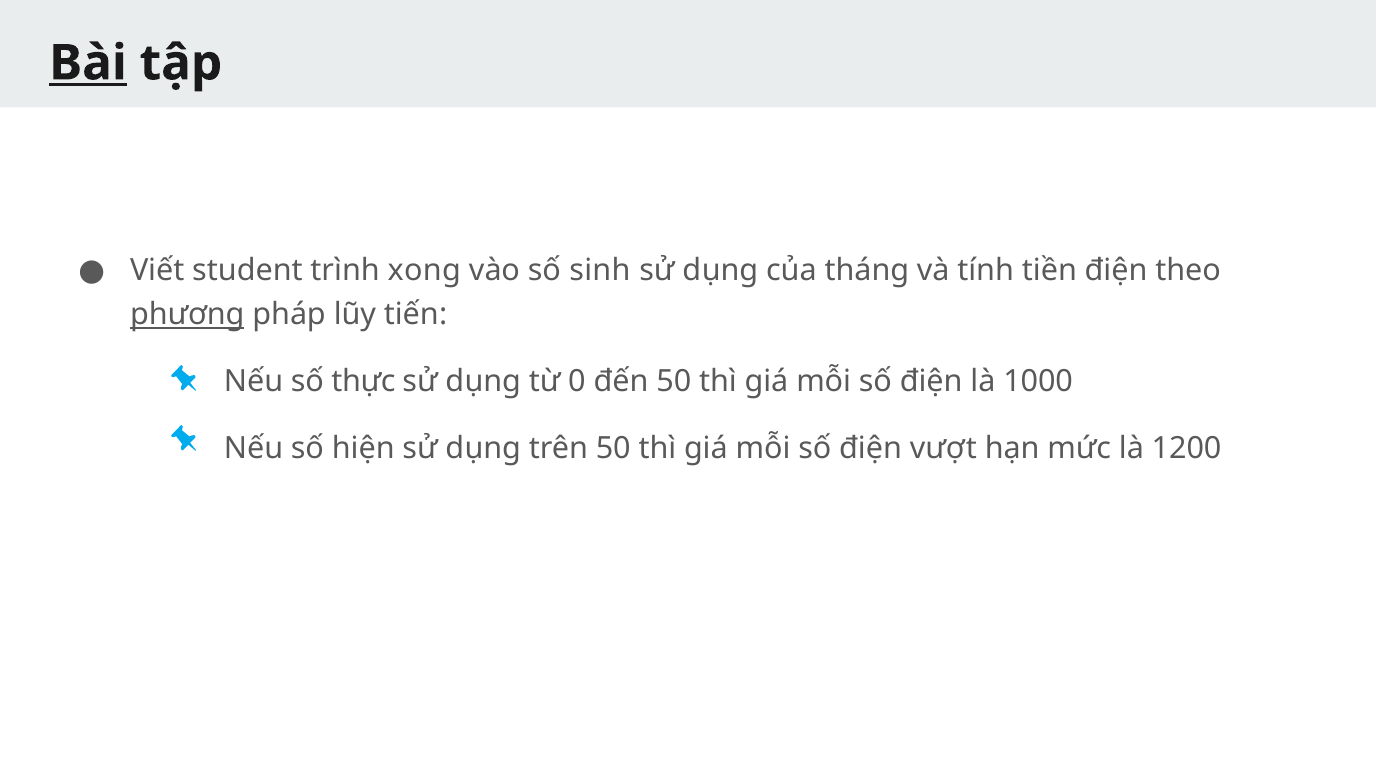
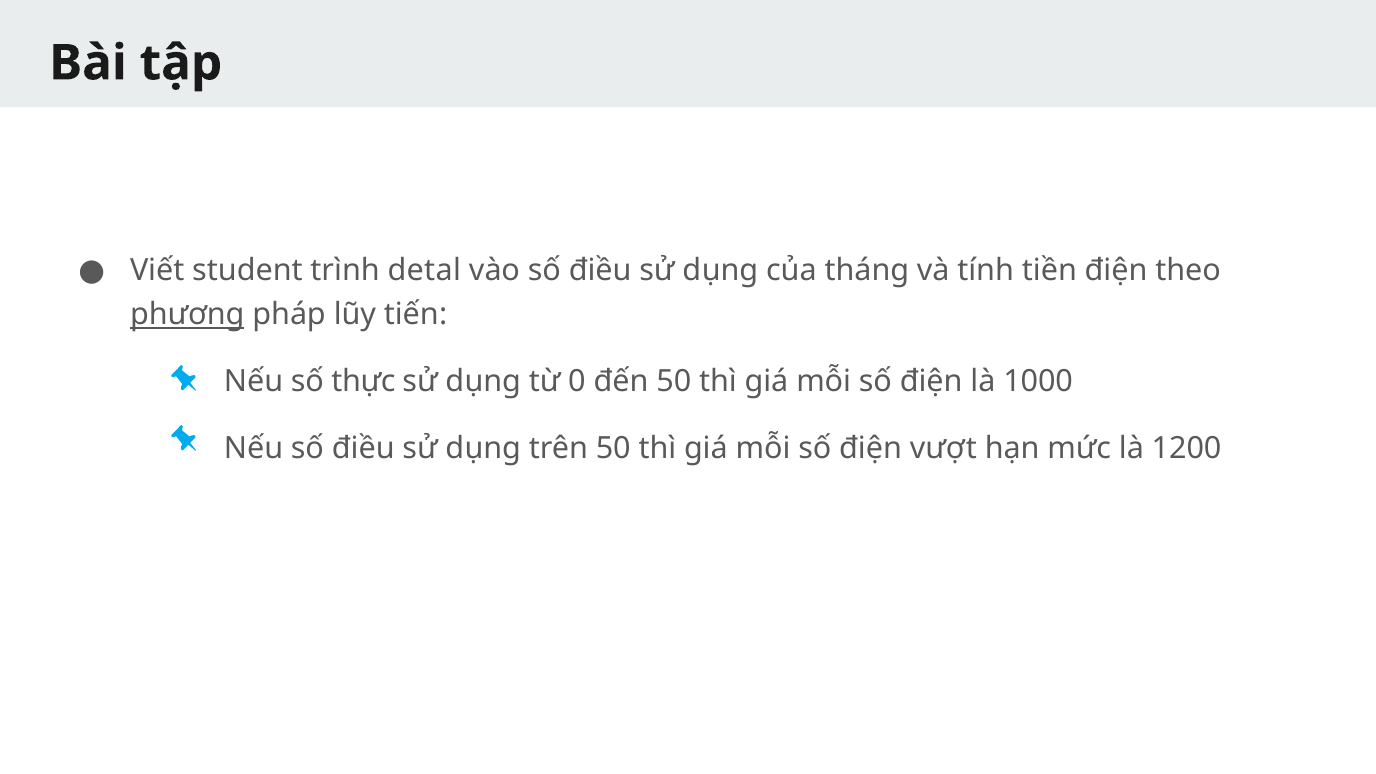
Bài underline: present -> none (88, 63)
xong: xong -> detal (424, 271)
vào số sinh: sinh -> điều (600, 271)
Nếu số hiện: hiện -> điều (363, 449)
